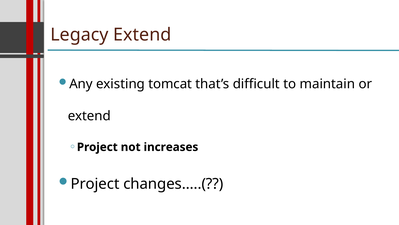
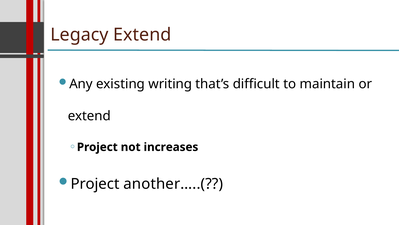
tomcat: tomcat -> writing (170, 84)
changes…..(: changes…..( -> another…..( (173, 183)
